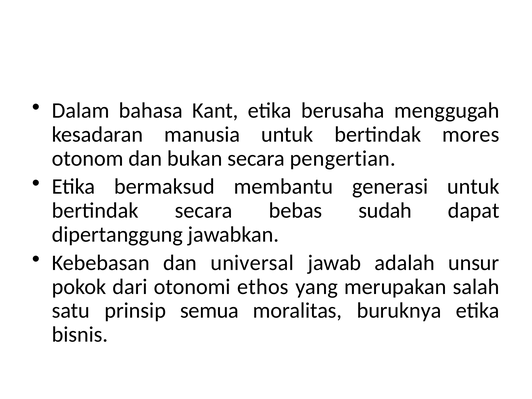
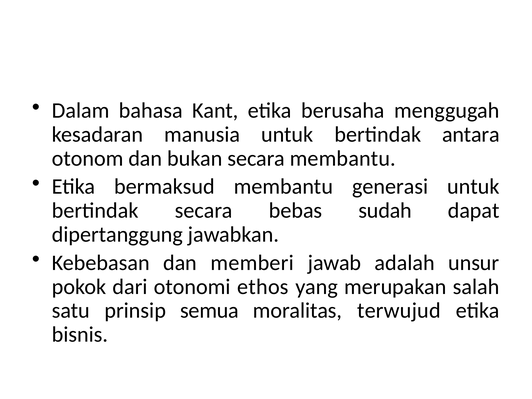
mores: mores -> antara (471, 135)
secara pengertian: pengertian -> membantu (343, 158)
universal: universal -> memberi (252, 263)
buruknya: buruknya -> terwujud (399, 311)
